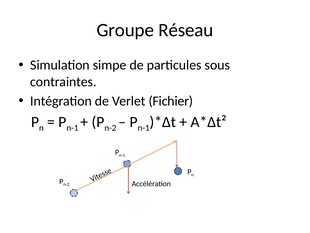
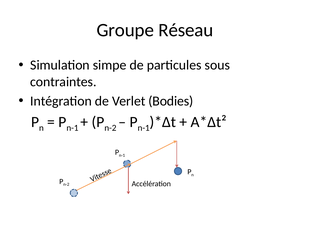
Fichier: Fichier -> Bodies (171, 101)
